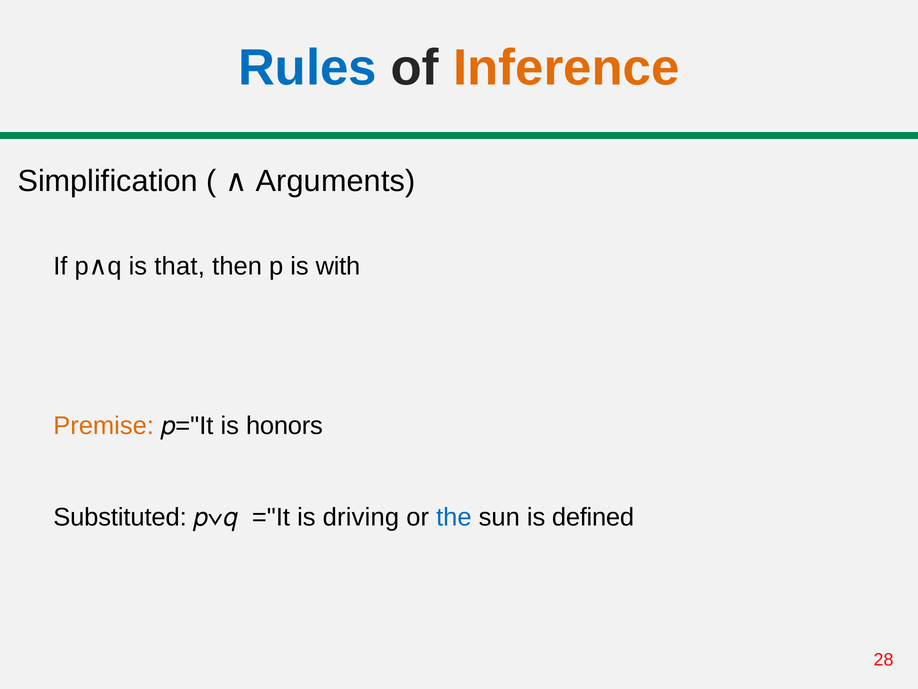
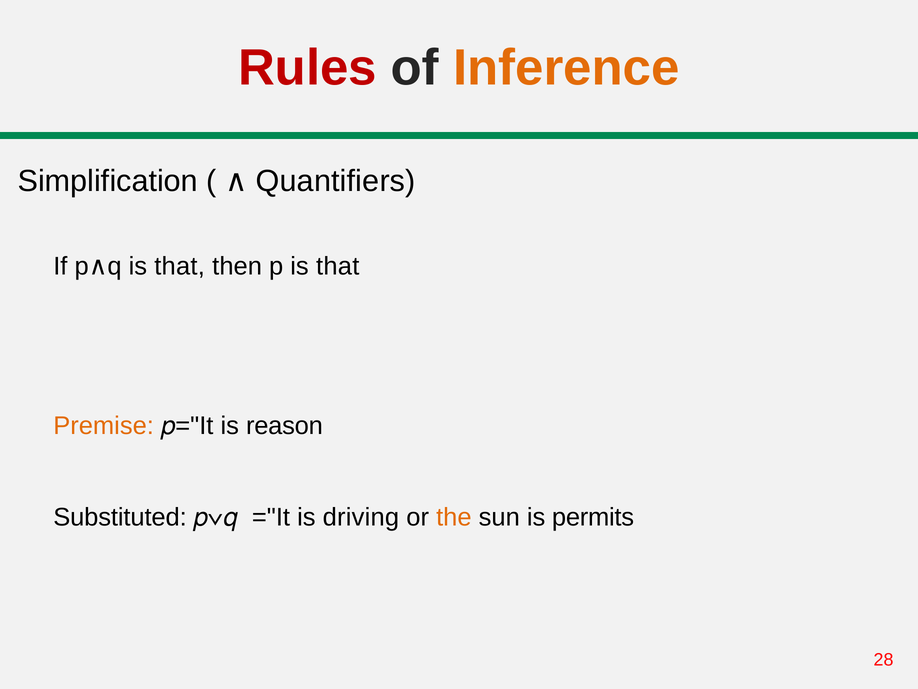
Rules colour: blue -> red (308, 68)
Arguments: Arguments -> Quantifiers (336, 181)
p is with: with -> that (338, 266)
honors: honors -> reason (284, 425)
the colour: blue -> orange (454, 517)
defined: defined -> permits (593, 517)
